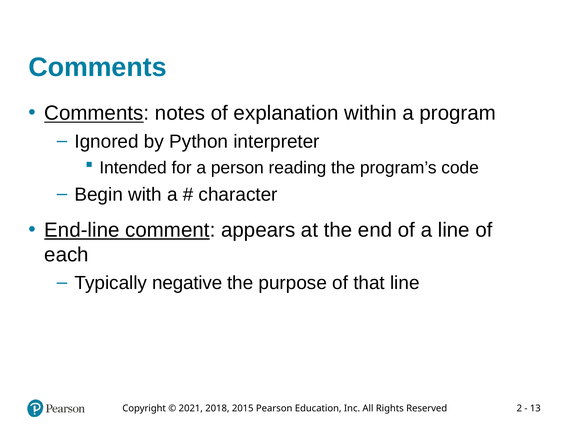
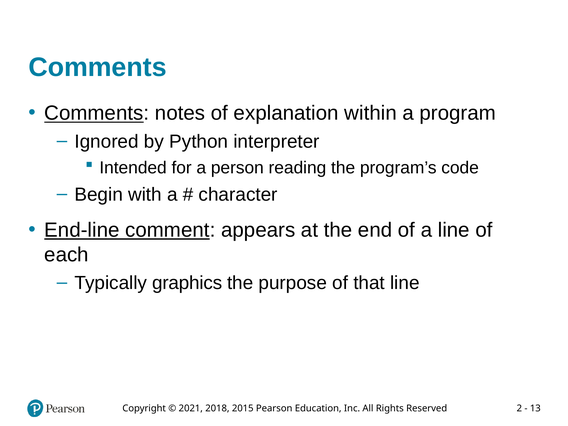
negative: negative -> graphics (187, 283)
